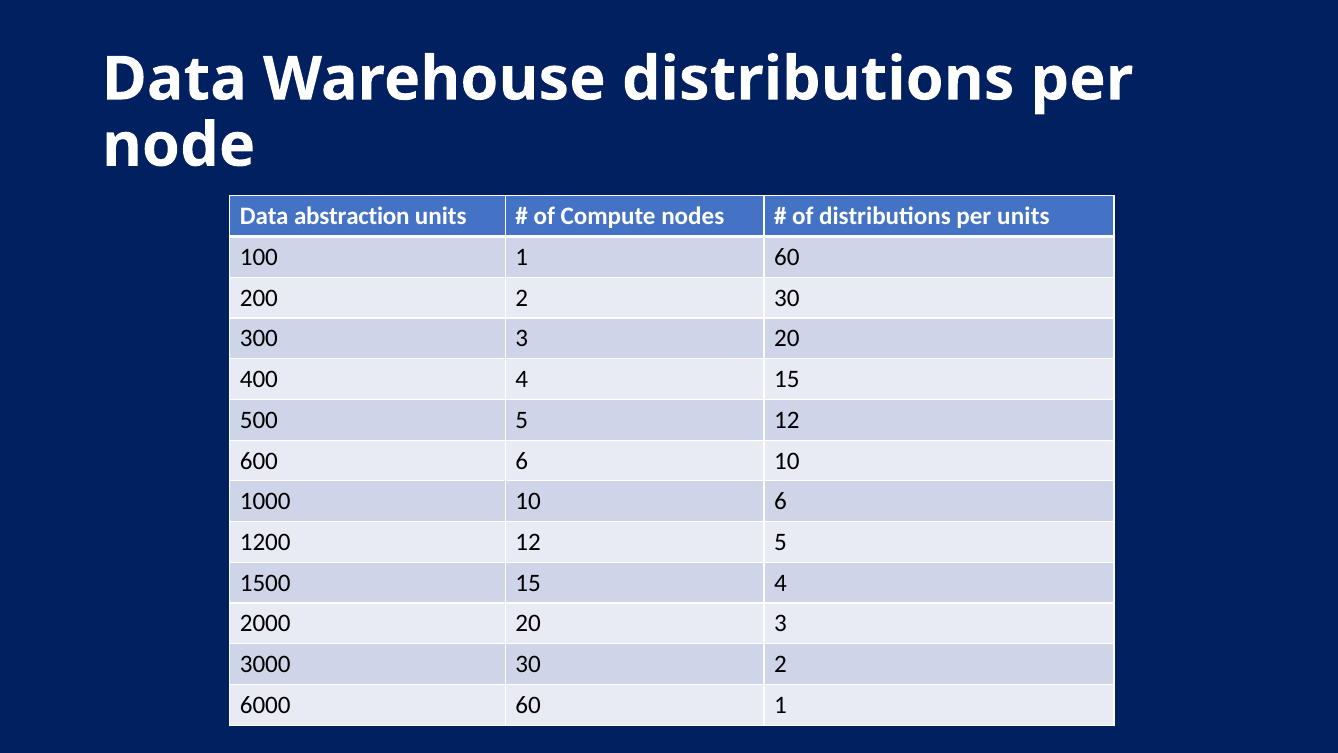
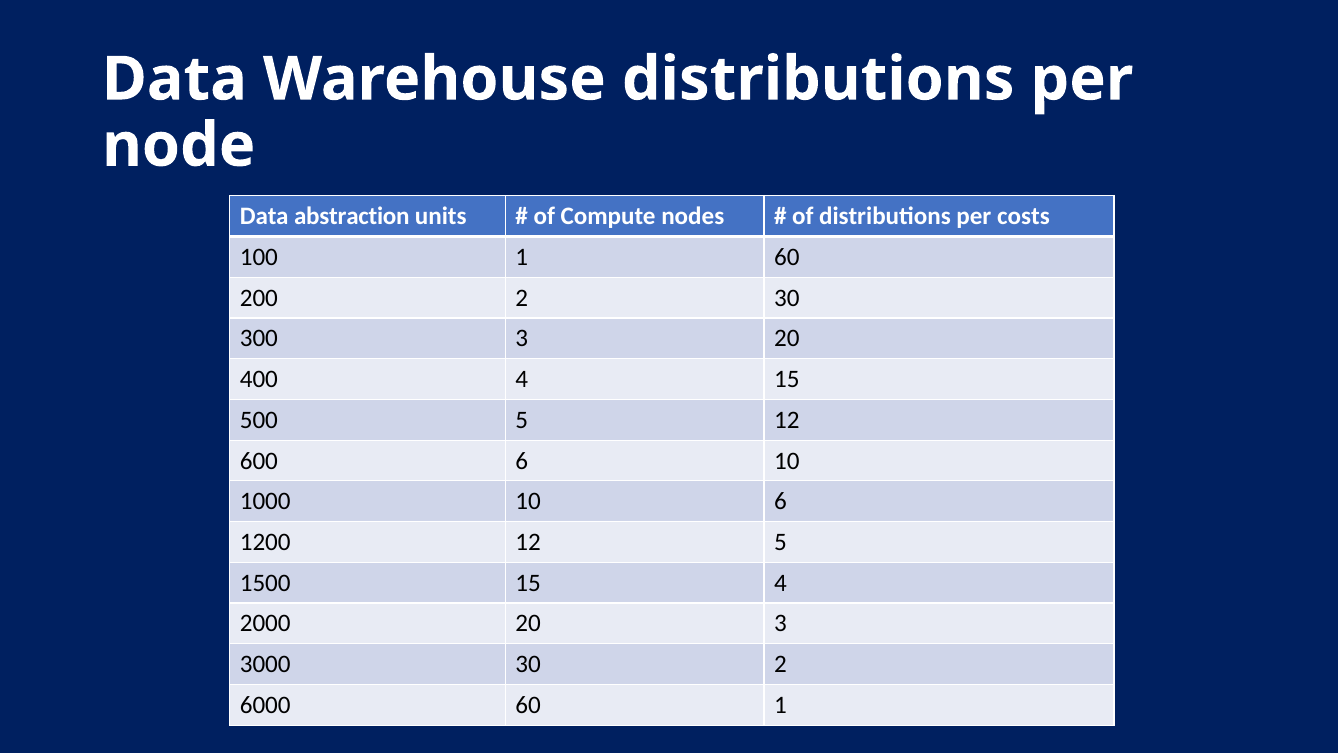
per units: units -> costs (1023, 216)
